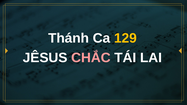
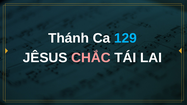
129 colour: yellow -> light blue (125, 38)
